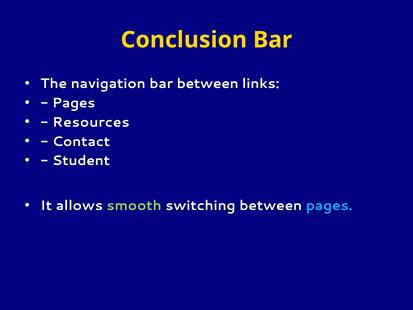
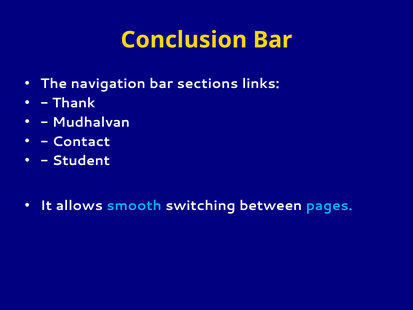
bar between: between -> sections (208, 84)
Pages: Pages -> Thank (74, 103)
Resources: Resources -> Mudhalvan (91, 122)
smooth colour: light green -> light blue (134, 206)
